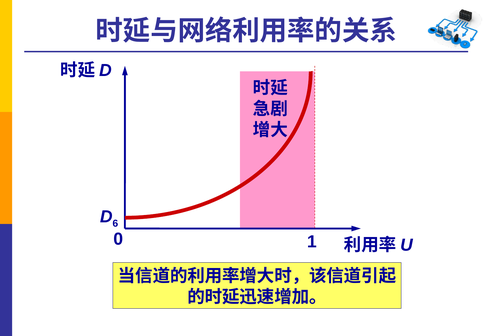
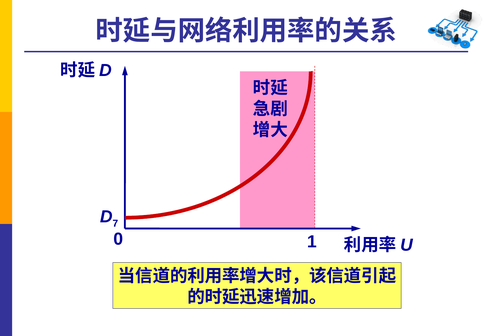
6: 6 -> 7 (115, 223)
